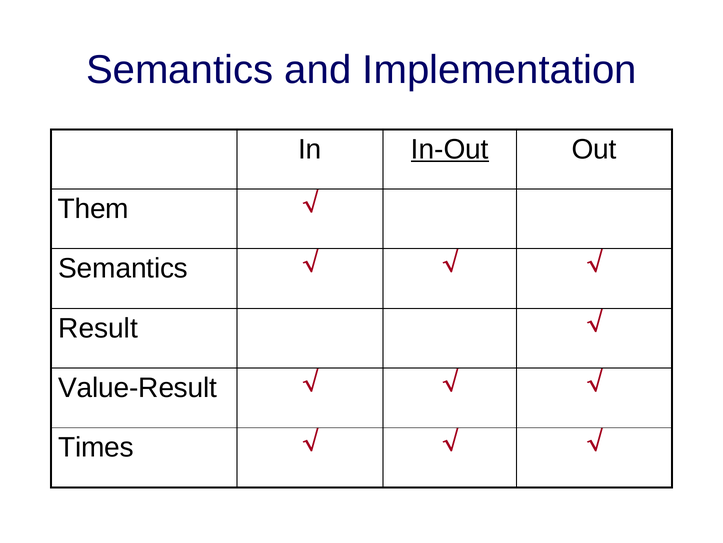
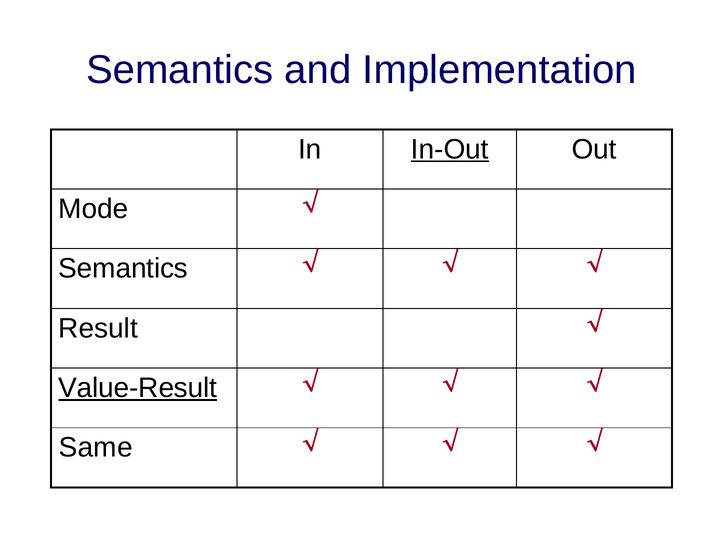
Them: Them -> Mode (93, 209)
Value-Result underline: none -> present (138, 387)
Times: Times -> Same (96, 447)
